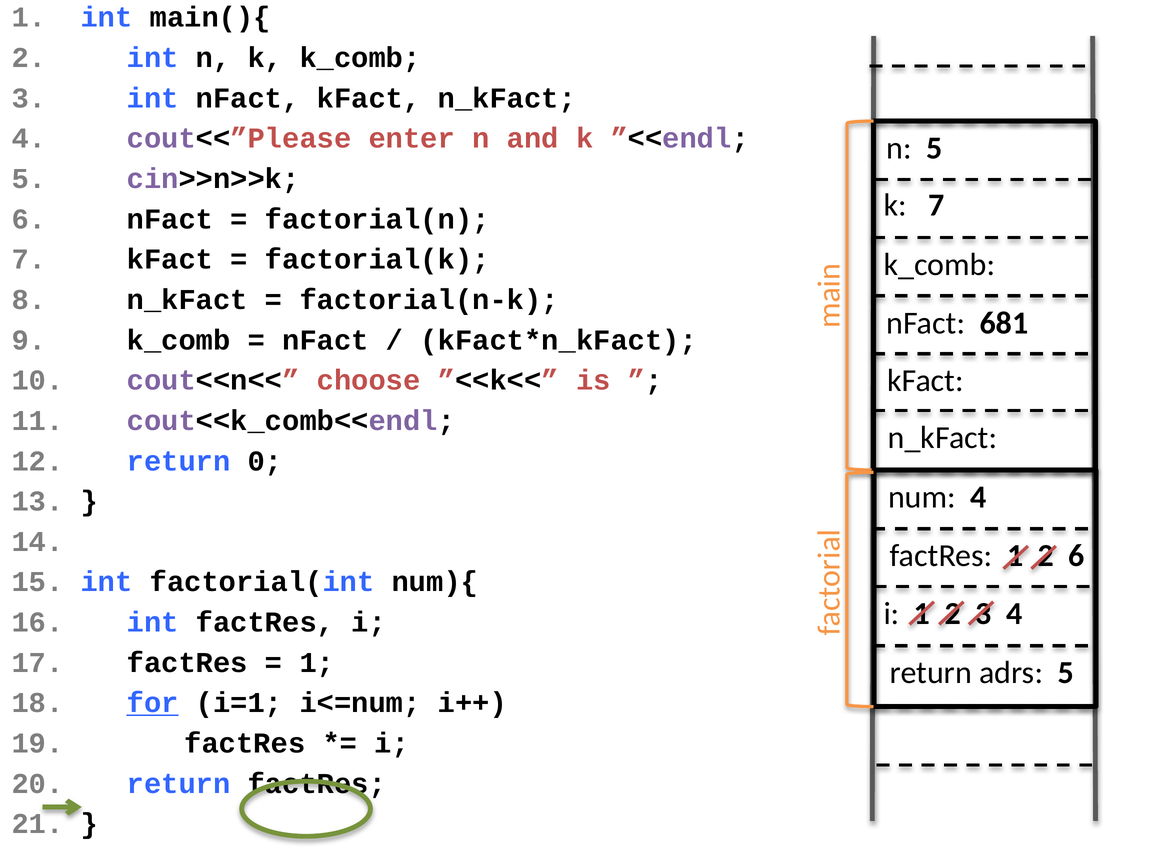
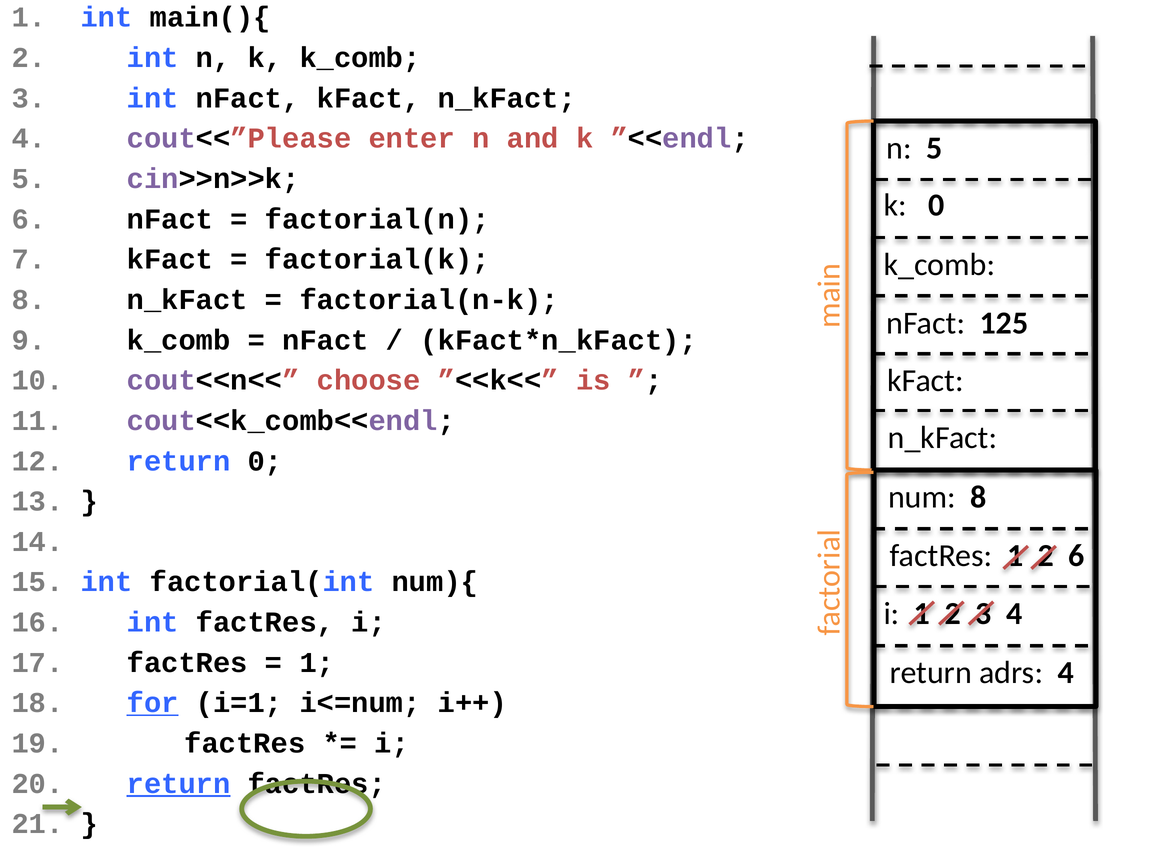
k 7: 7 -> 0 (936, 205)
681: 681 -> 125 (1004, 323)
num 4: 4 -> 8 (979, 497)
adrs 5: 5 -> 4 (1066, 673)
return underline: none -> present (179, 784)
